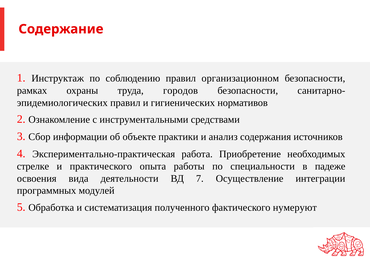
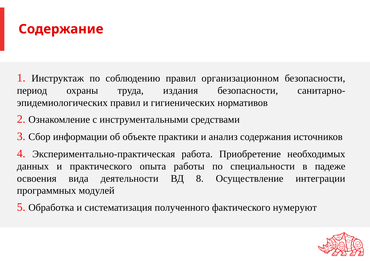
рамках: рамках -> период (32, 91)
городов: городов -> издания (181, 91)
стрелке: стрелке -> данных (33, 167)
7: 7 -> 8 (200, 179)
